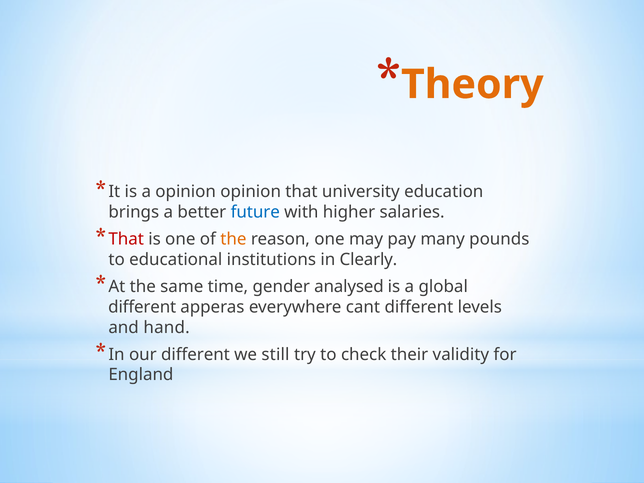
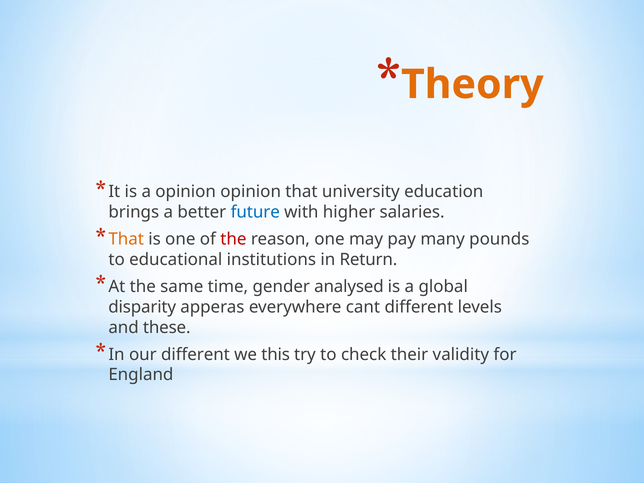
That colour: red -> orange (126, 239)
the colour: orange -> red (233, 239)
Clearly: Clearly -> Return (368, 260)
different: different -> disparity (142, 307)
hand: hand -> these (167, 327)
still: still -> this (276, 354)
